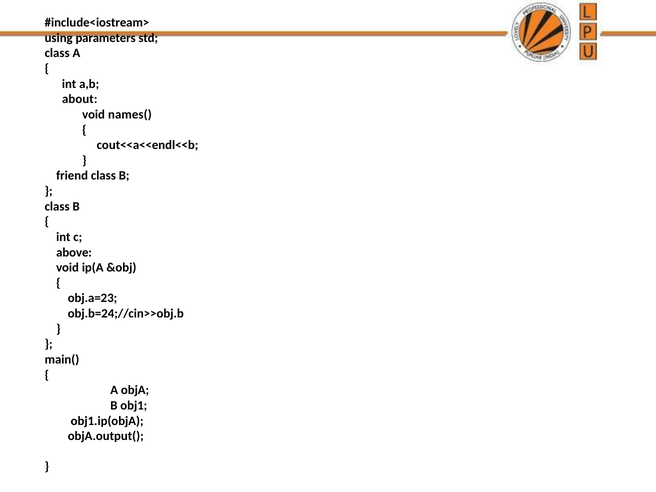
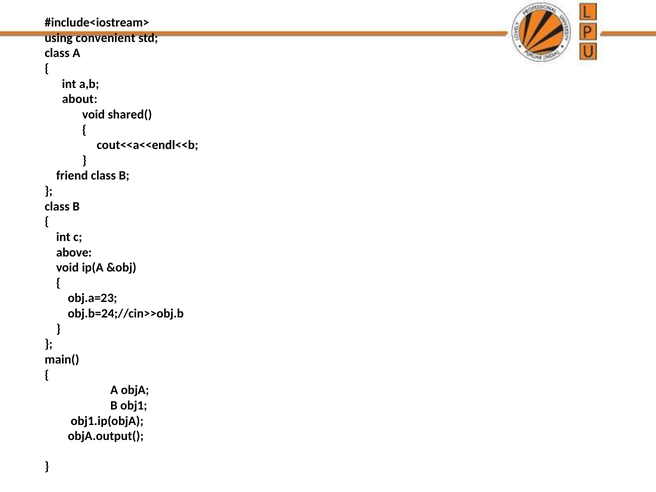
parameters: parameters -> convenient (105, 38)
names(: names( -> shared( (130, 114)
